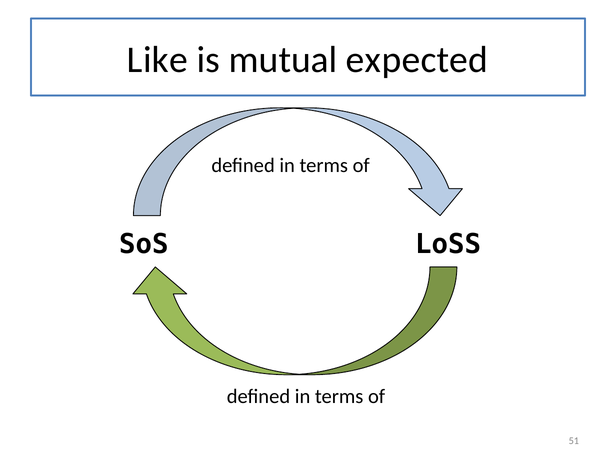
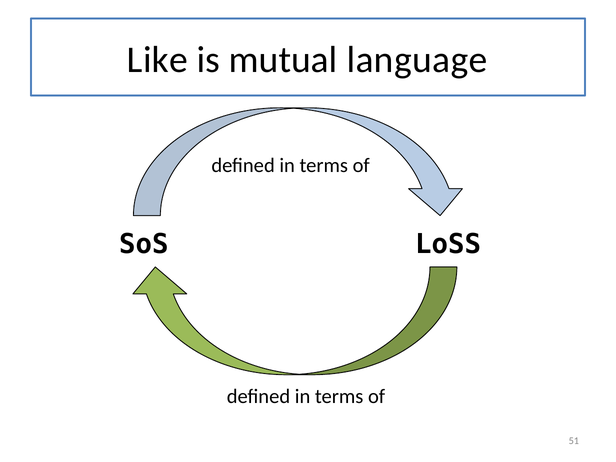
expected: expected -> language (417, 60)
